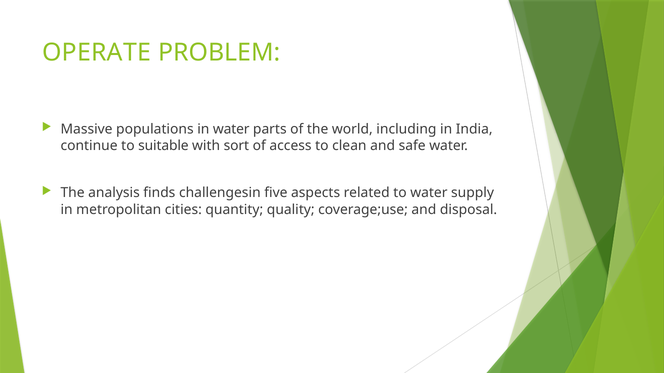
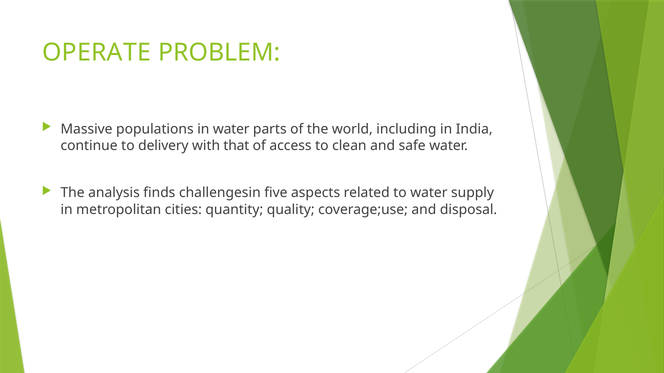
suitable: suitable -> delivery (163, 146)
sort: sort -> that (236, 146)
